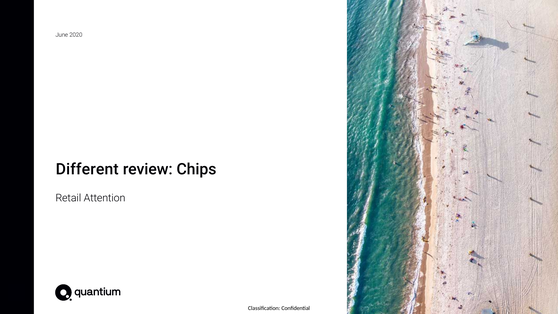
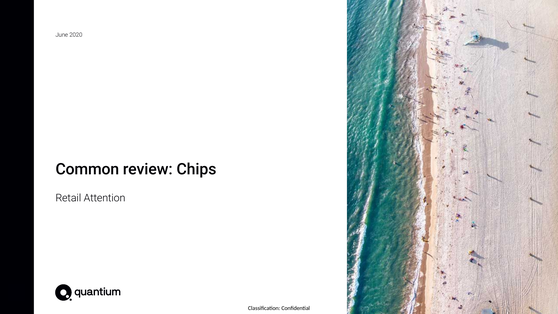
Different: Different -> Common (87, 169)
